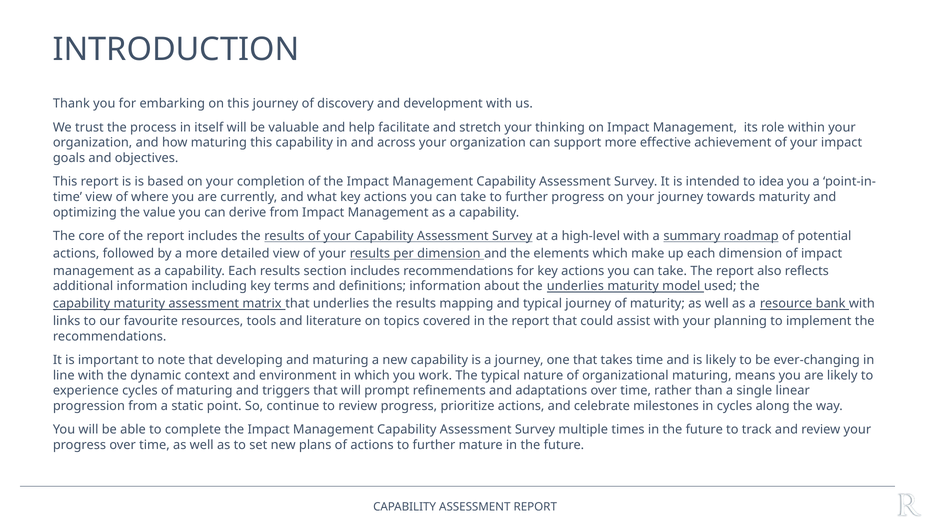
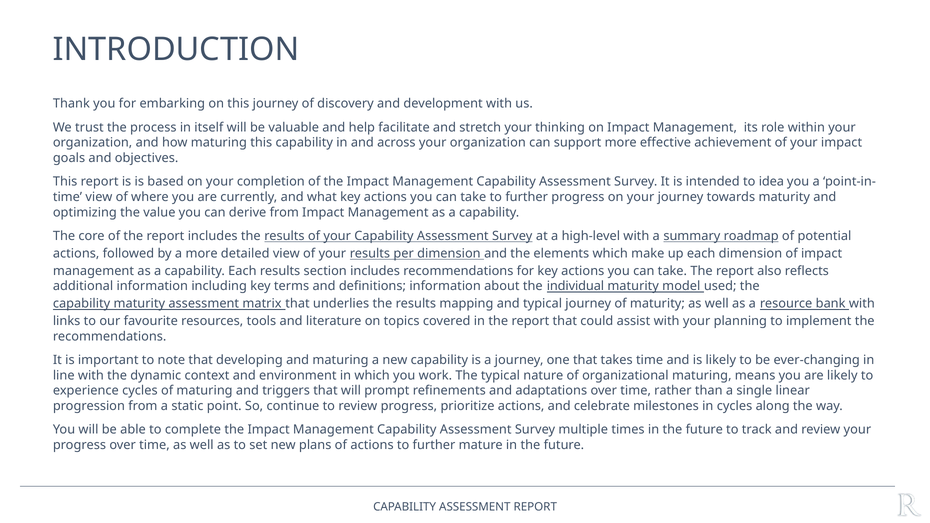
the underlies: underlies -> individual (575, 286)
